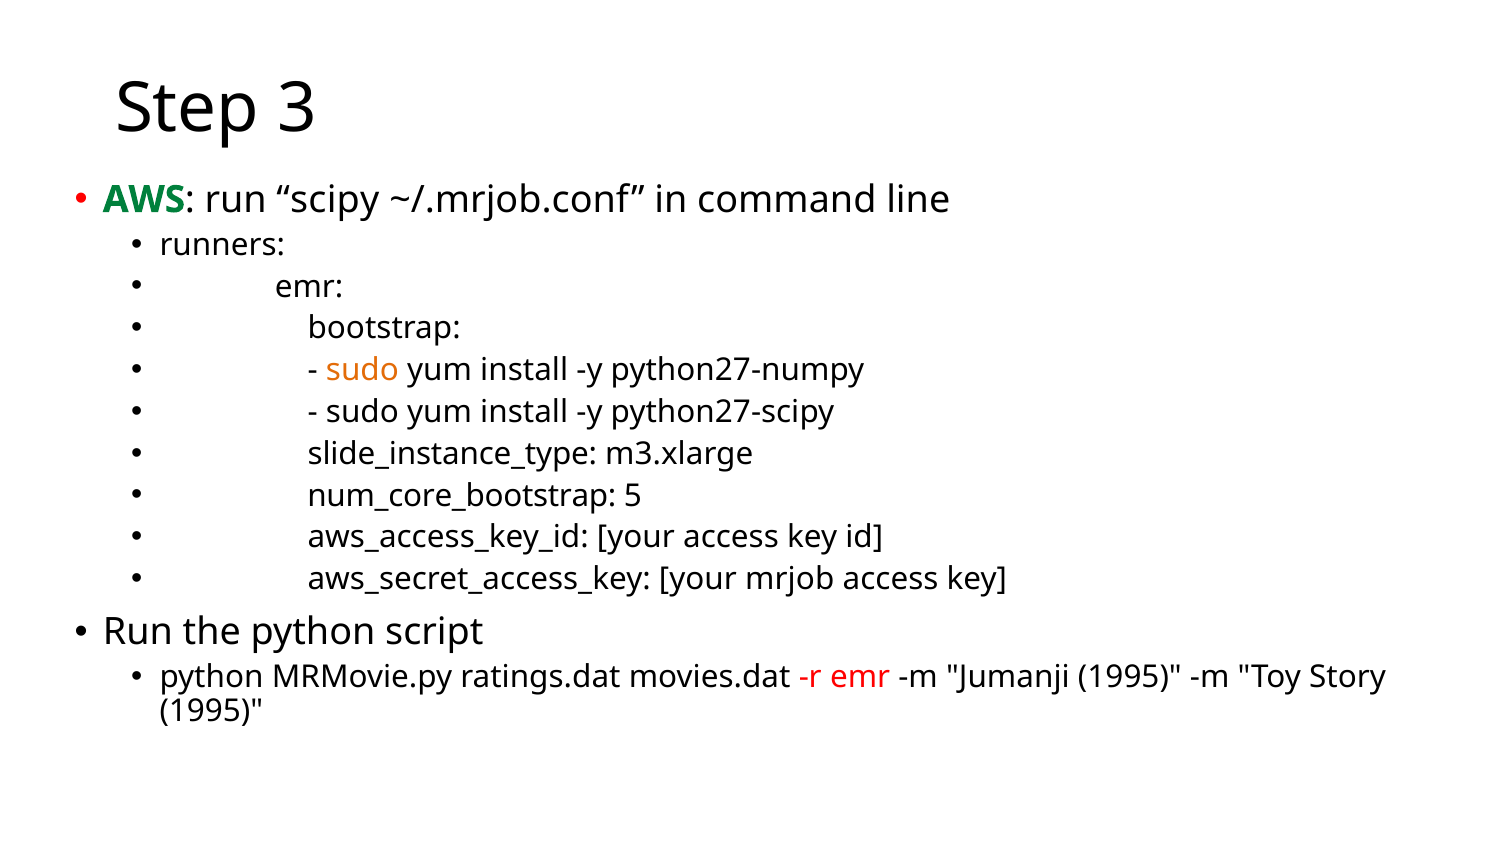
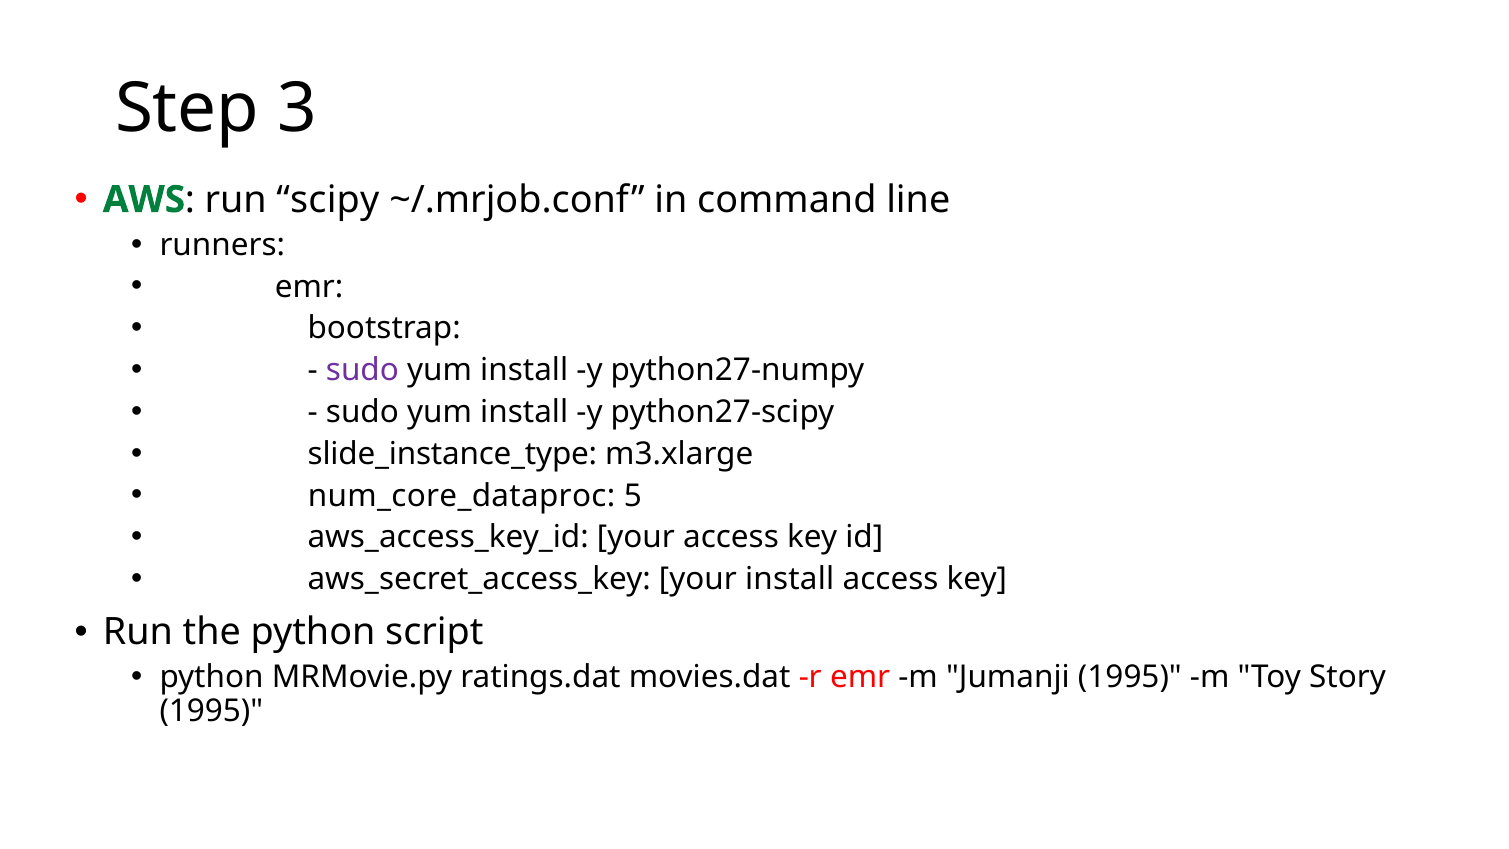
sudo colour: orange -> purple (362, 370)
num_core_bootstrap: num_core_bootstrap -> num_core_dataproc (462, 496)
your mrjob: mrjob -> install (790, 579)
